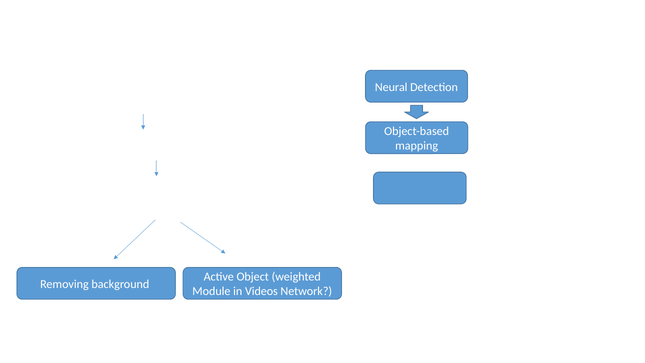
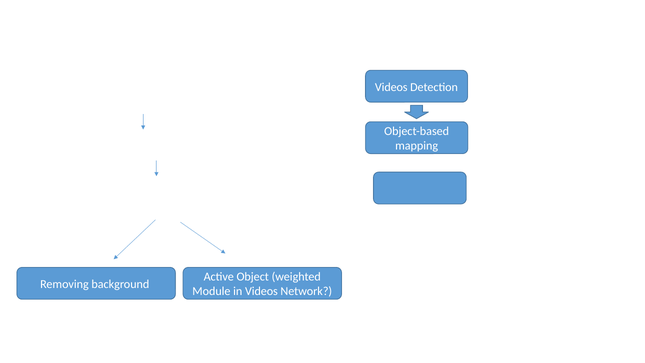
Neural: Neural -> Videos (391, 87)
